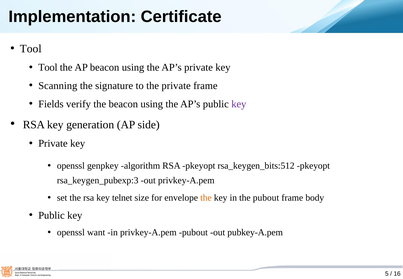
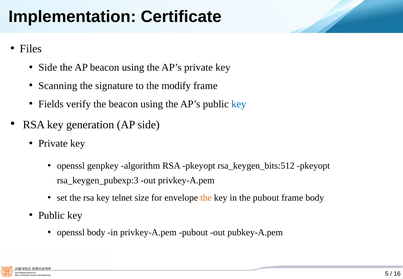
Tool: Tool -> Files (31, 49)
Tool: Tool -> Side (48, 68)
the private: private -> modify (176, 86)
key colour: purple -> blue (239, 104)
openssl want: want -> body (96, 233)
